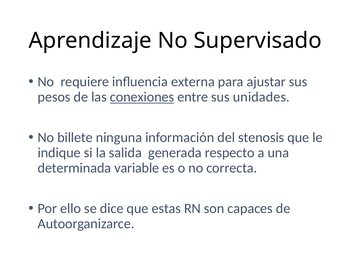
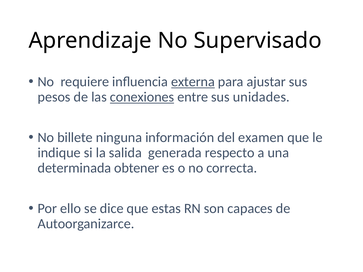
externa underline: none -> present (193, 82)
stenosis: stenosis -> examen (261, 138)
variable: variable -> obtener (137, 168)
